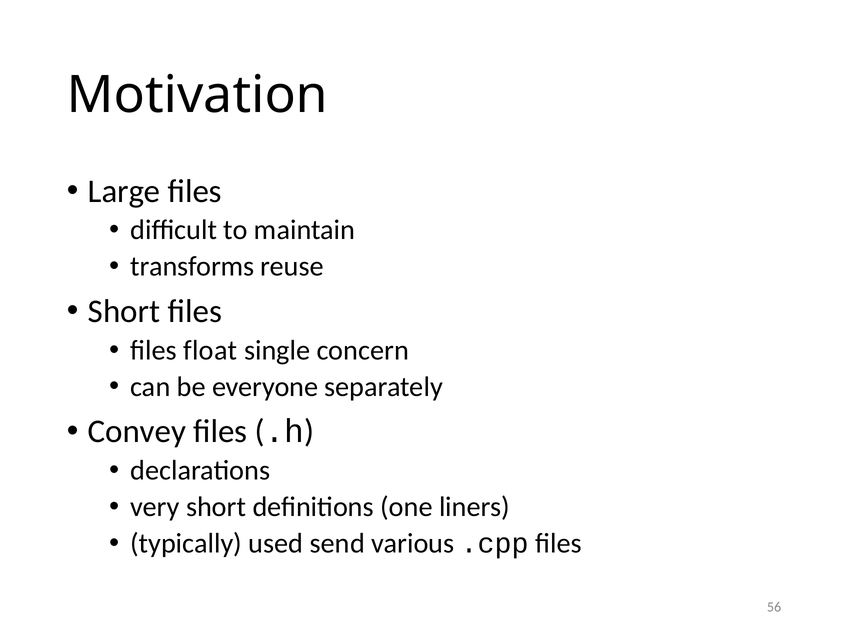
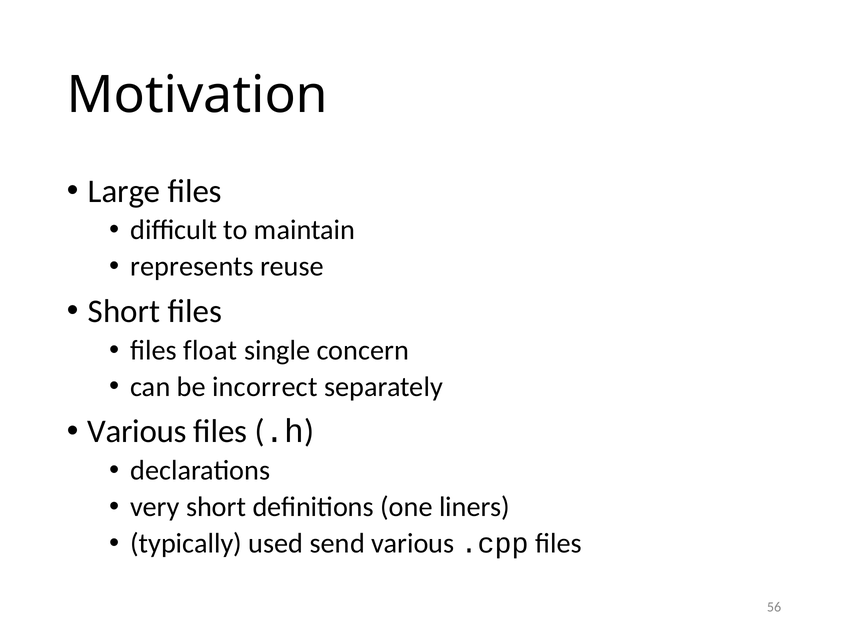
transforms: transforms -> represents (192, 267)
everyone: everyone -> incorrect (265, 387)
Convey: Convey -> Various (137, 432)
